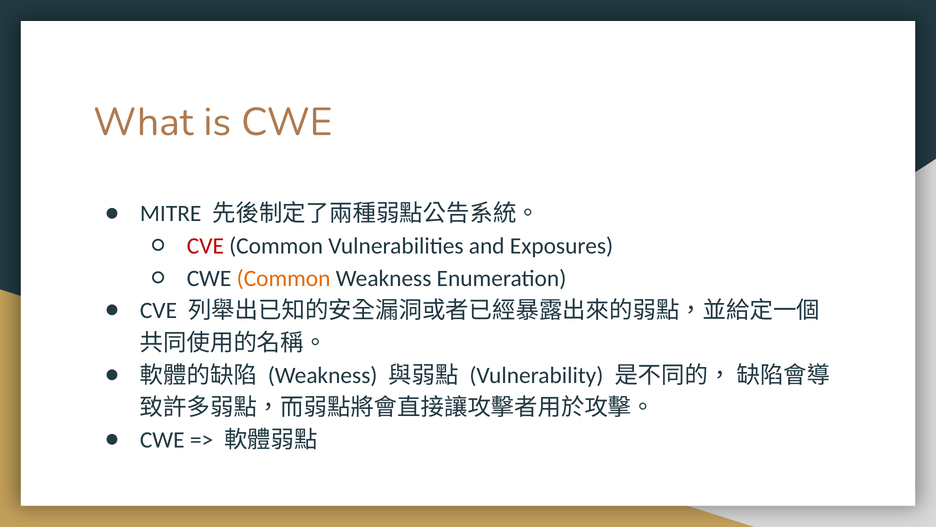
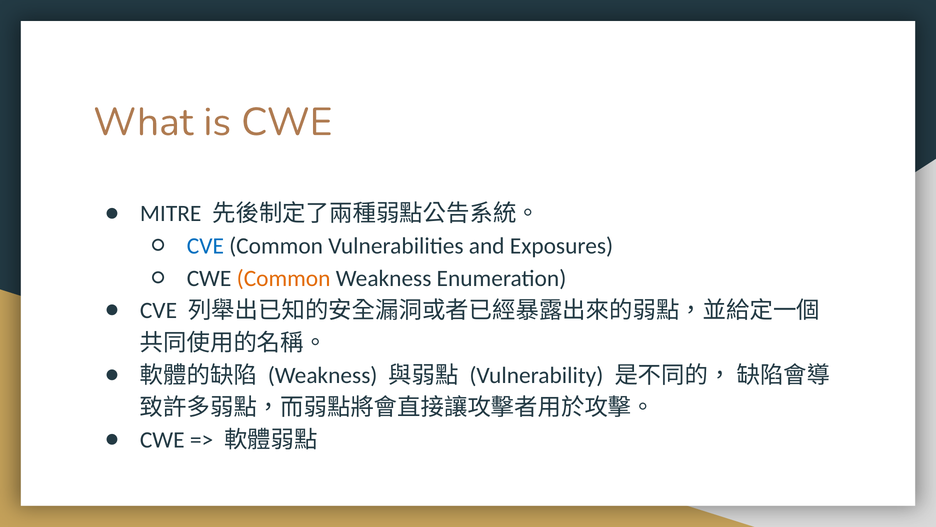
CVE colour: red -> blue (205, 246)
